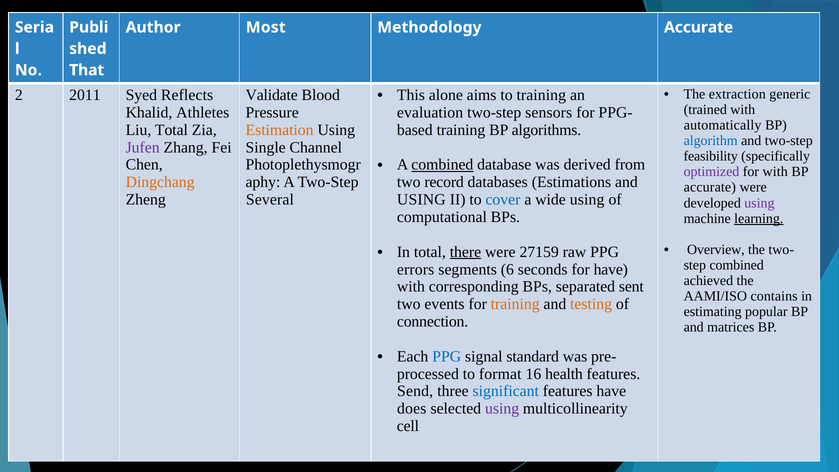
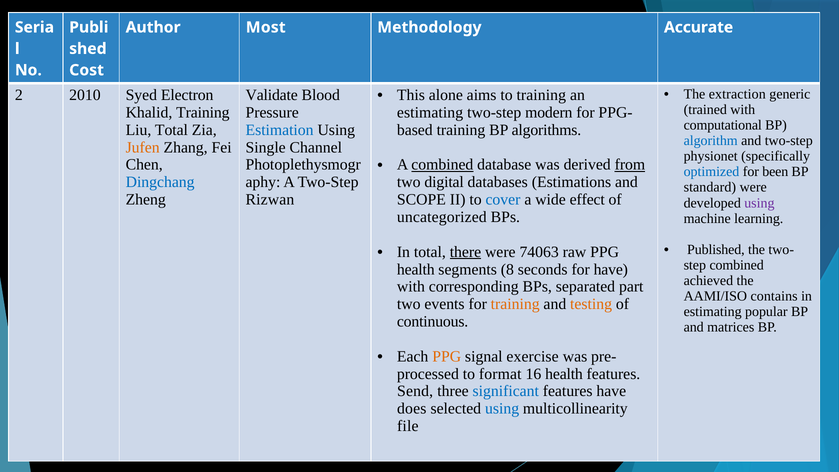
That: That -> Cost (87, 70)
2011: 2011 -> 2010 (85, 95)
Reflects: Reflects -> Electron (187, 95)
Khalid Athletes: Athletes -> Training (203, 113)
evaluation: evaluation -> estimating (430, 113)
sensors: sensors -> modern (549, 113)
automatically: automatically -> computational (723, 125)
Estimation colour: orange -> blue (280, 130)
Jufen colour: purple -> orange (143, 147)
feasibility: feasibility -> physionet (711, 156)
from underline: none -> present (630, 165)
optimized colour: purple -> blue (711, 172)
for with: with -> been (775, 172)
Dingchang colour: orange -> blue (160, 182)
record: record -> digital (444, 182)
accurate: accurate -> standard (710, 187)
Several: Several -> Rizwan (270, 200)
USING: USING -> SCOPE (421, 200)
wide using: using -> effect (587, 200)
computational: computational -> uncategorized (442, 217)
learning underline: present -> none (759, 218)
Overview: Overview -> Published (716, 249)
27159: 27159 -> 74063 (539, 252)
errors: errors -> health (416, 269)
6: 6 -> 8 (507, 269)
sent: sent -> part (631, 287)
connection: connection -> continuous (433, 322)
PPG colour: blue -> orange (447, 356)
standard: standard -> exercise (533, 356)
using colour: purple -> blue (502, 409)
cell: cell -> file (408, 426)
